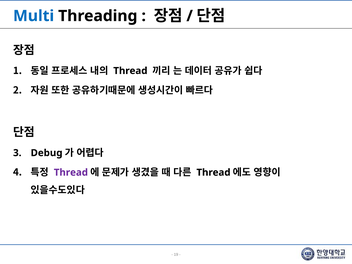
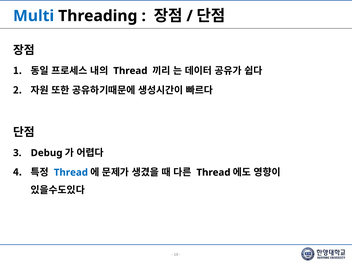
Thread colour: purple -> blue (71, 172)
